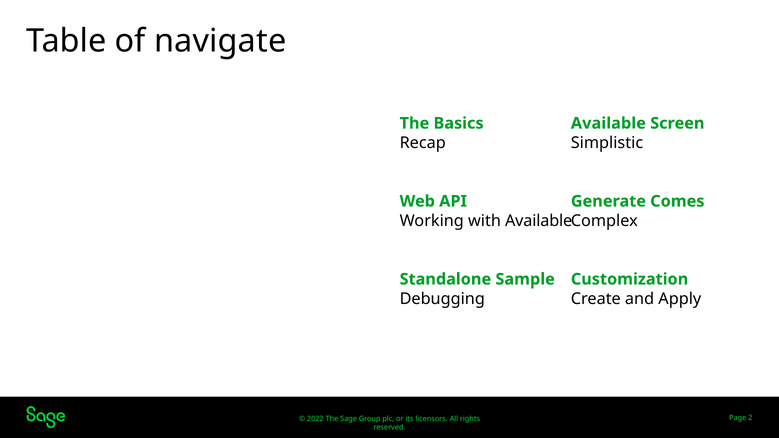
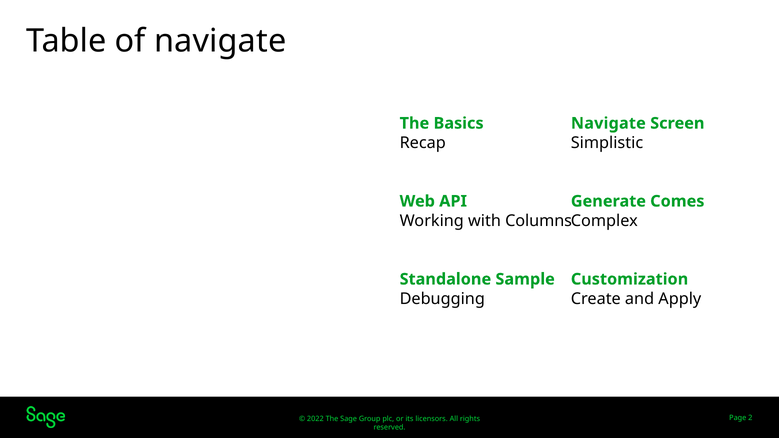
Available: Available -> Navigate (608, 123)
with Available: Available -> Columns (539, 221)
